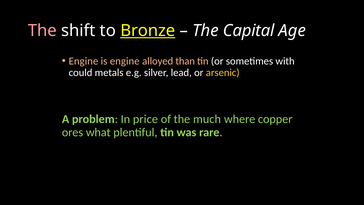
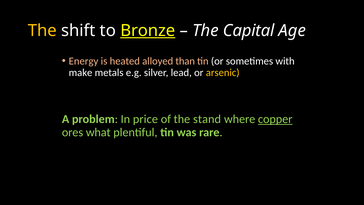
The colour: pink -> yellow (42, 31)
Engine: Engine -> Energy (84, 61)
is engine: engine -> heated (125, 61)
could: could -> make (81, 72)
much: much -> stand (207, 119)
copper underline: none -> present (275, 119)
